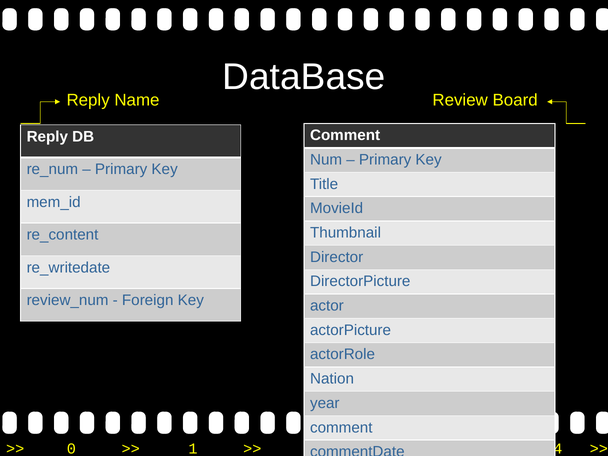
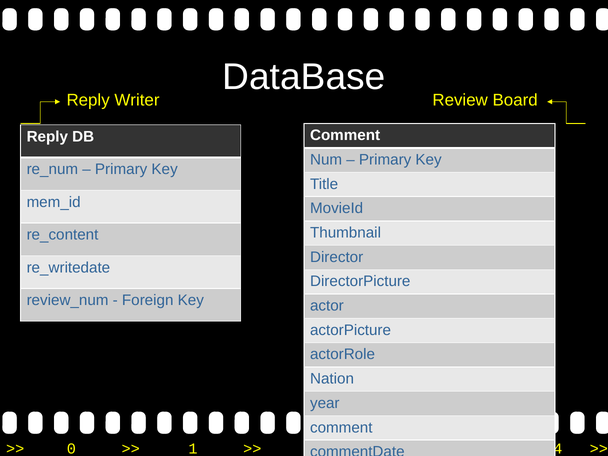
Name: Name -> Writer (137, 100)
